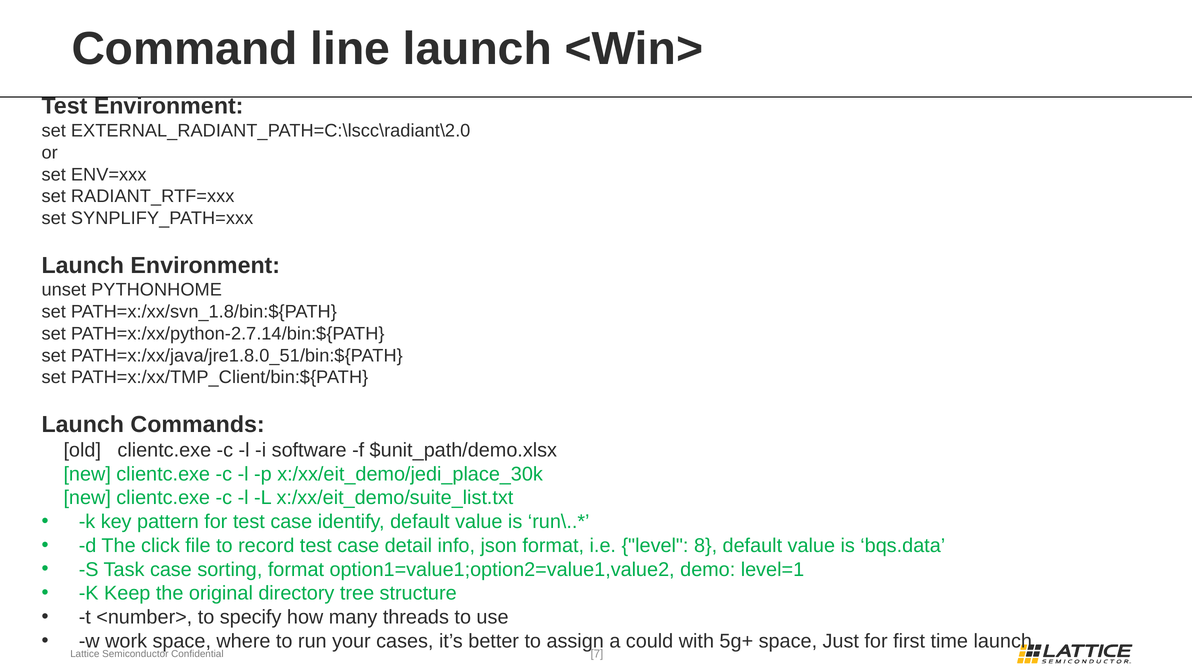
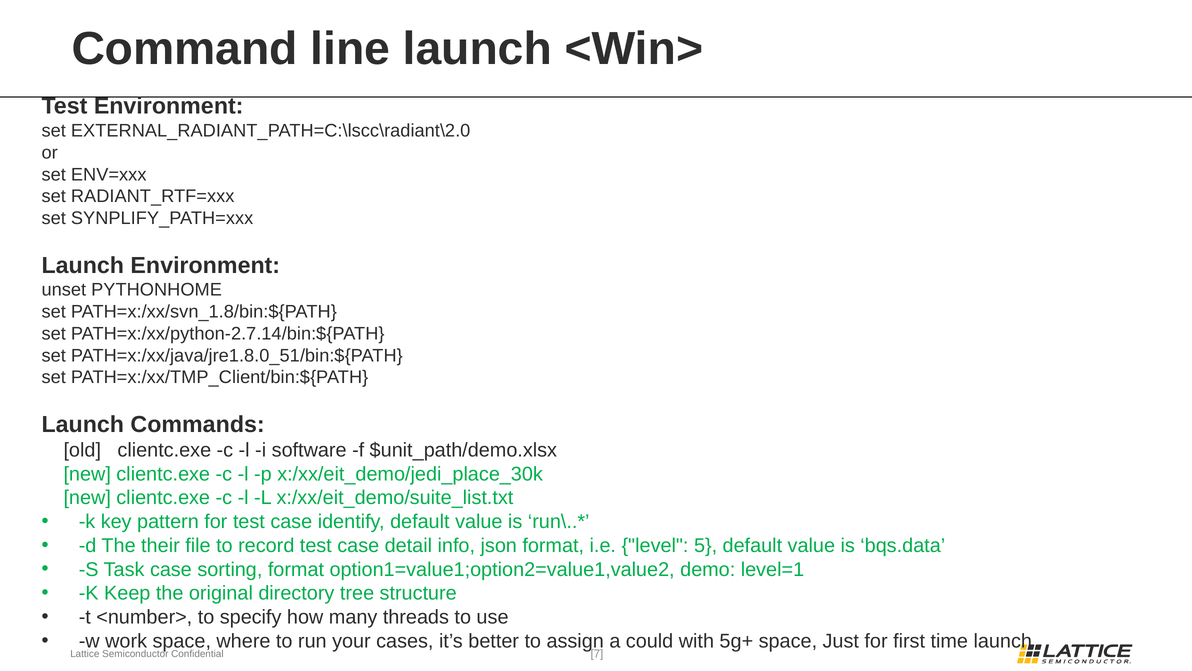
click: click -> their (160, 545)
8: 8 -> 5 (706, 545)
